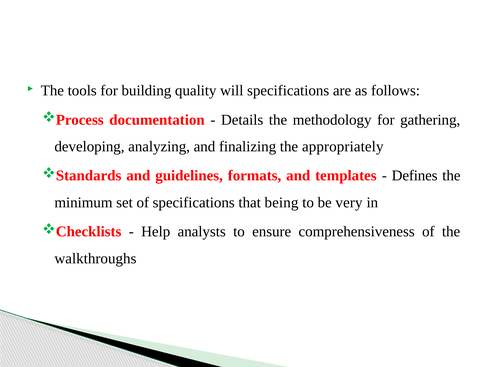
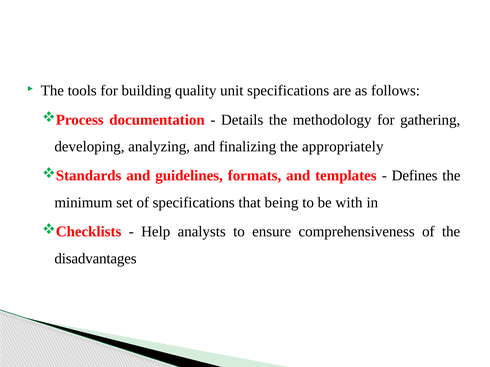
will: will -> unit (232, 91)
very: very -> with (349, 203)
walkthroughs: walkthroughs -> disadvantages (96, 259)
